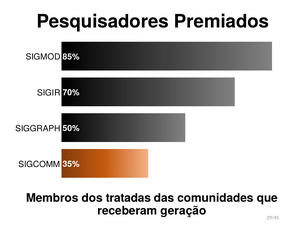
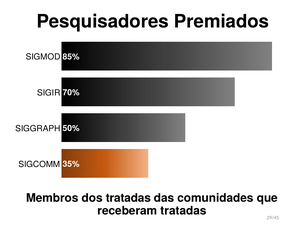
receberam geração: geração -> tratadas (183, 211)
